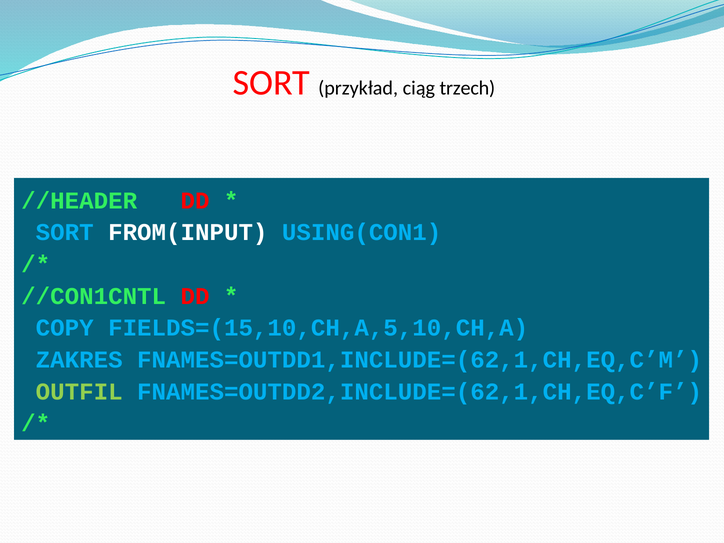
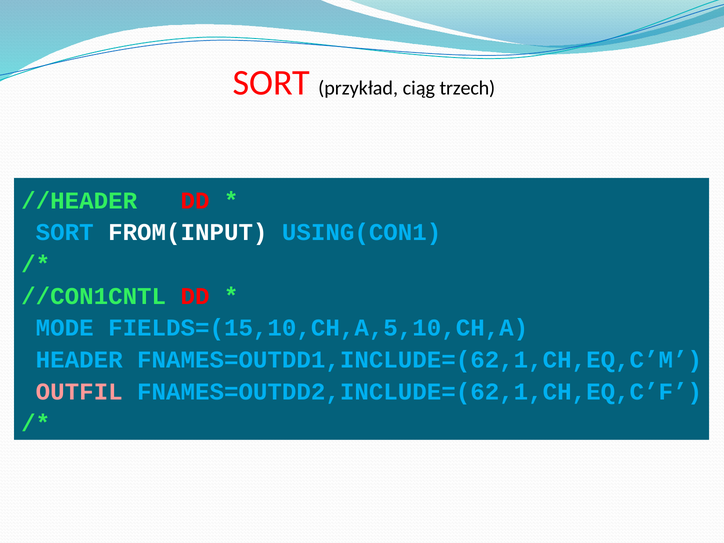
COPY: COPY -> MODE (65, 328)
ZAKRES: ZAKRES -> HEADER (79, 360)
OUTFIL colour: light green -> pink (79, 392)
